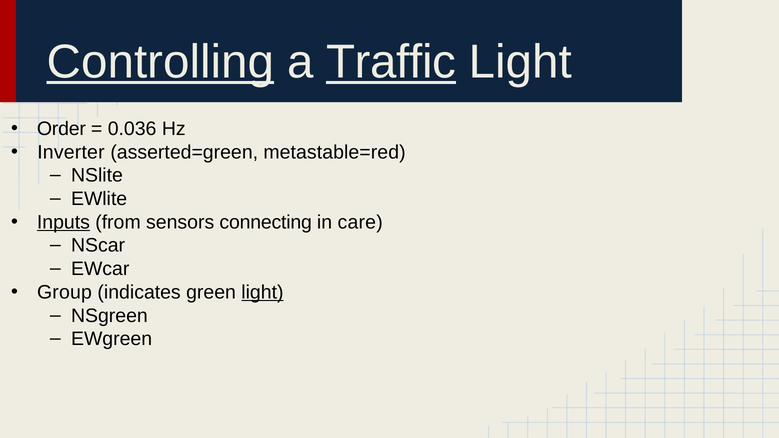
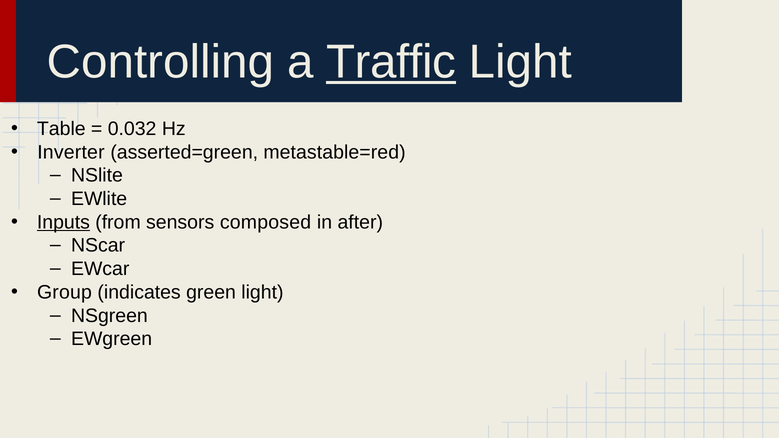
Controlling underline: present -> none (160, 62)
Order: Order -> Table (61, 129)
0.036: 0.036 -> 0.032 (132, 129)
connecting: connecting -> composed (266, 222)
care: care -> after (360, 222)
light underline: present -> none (262, 292)
